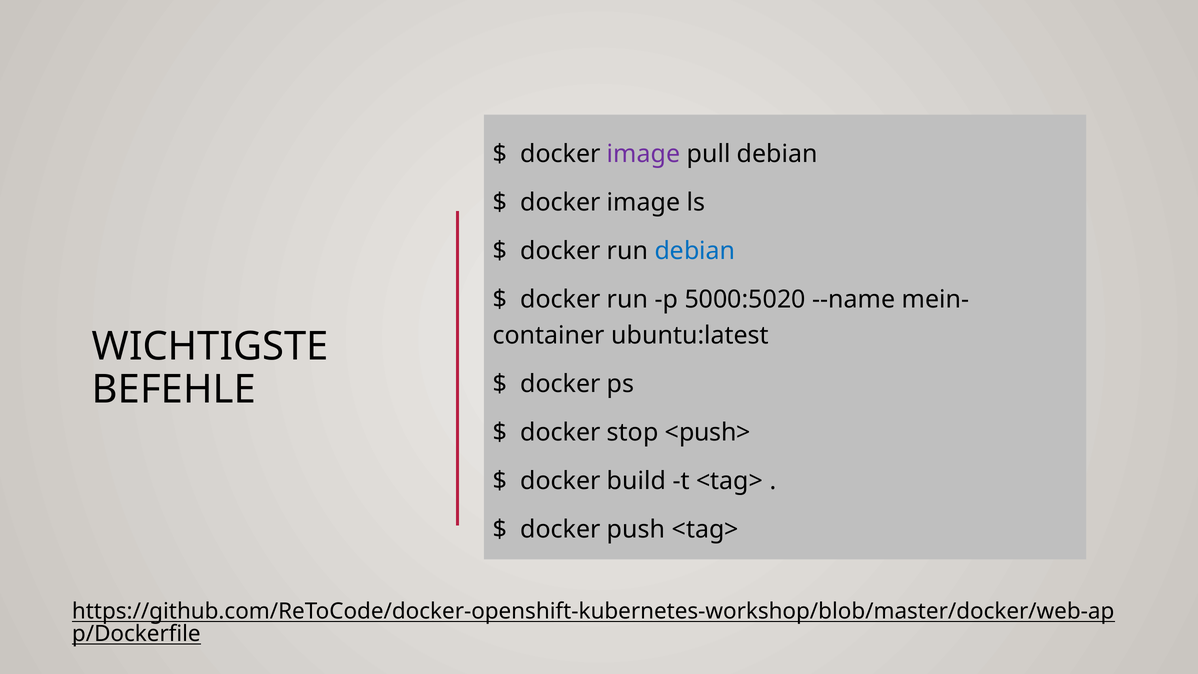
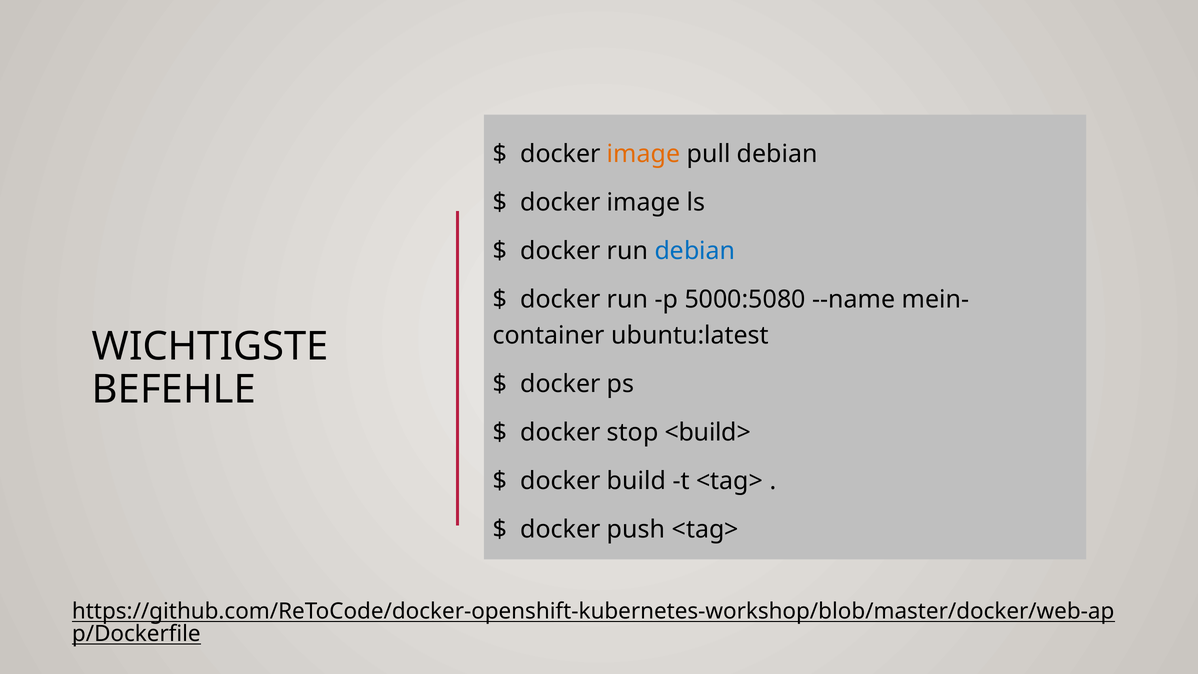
image colour: purple -> orange (644, 154)
5000:5020: 5000:5020 -> 5000:5080 (745, 299)
<push>: <push> -> <build> (708, 432)
